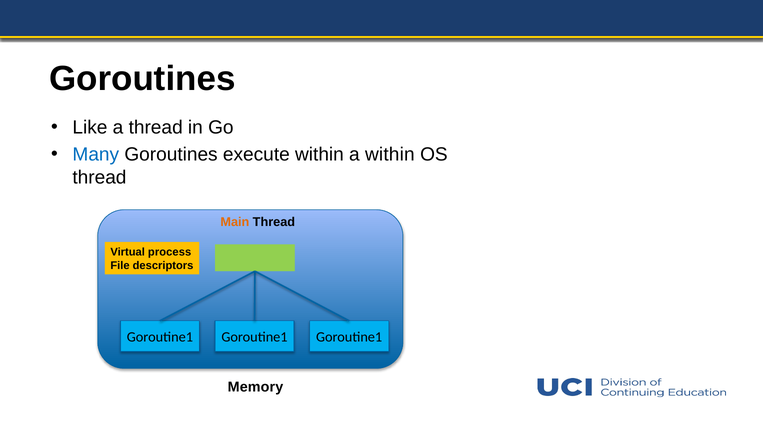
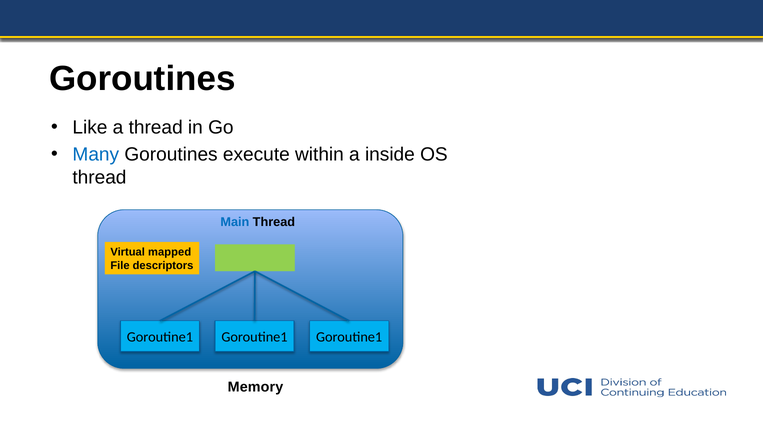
a within: within -> inside (390, 154)
Main colour: orange -> blue (235, 222)
process: process -> mapped (170, 252)
